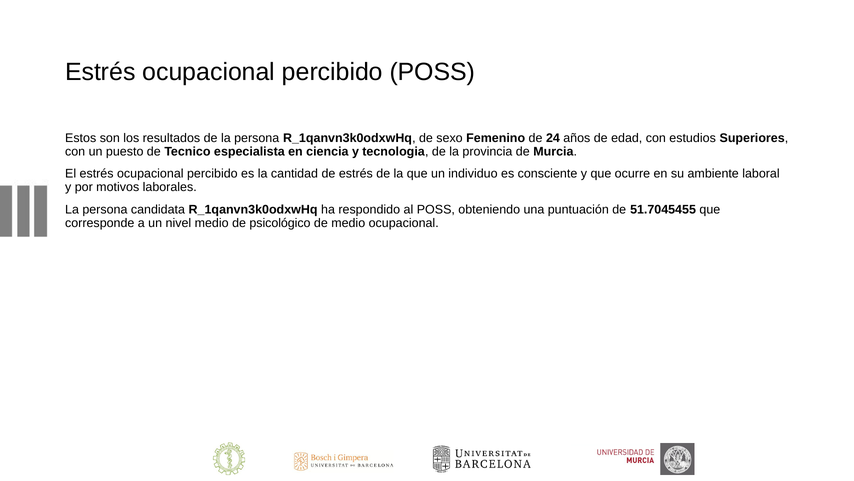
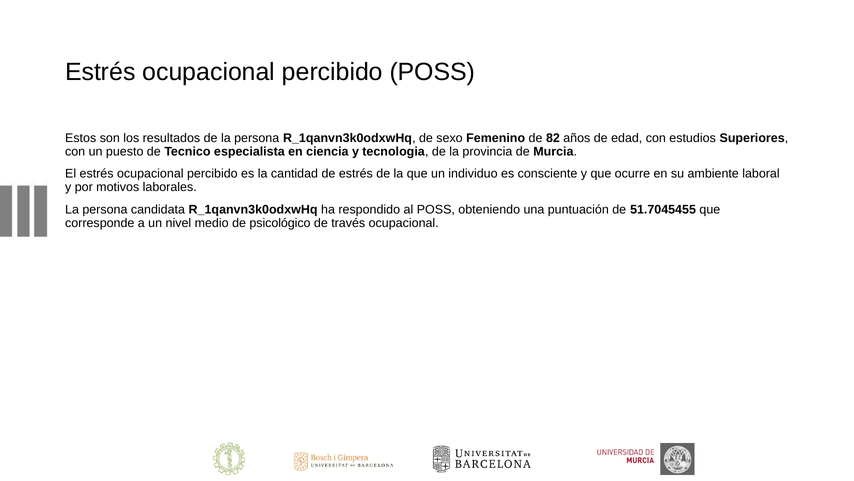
24: 24 -> 82 (553, 138)
de medio: medio -> través (348, 223)
